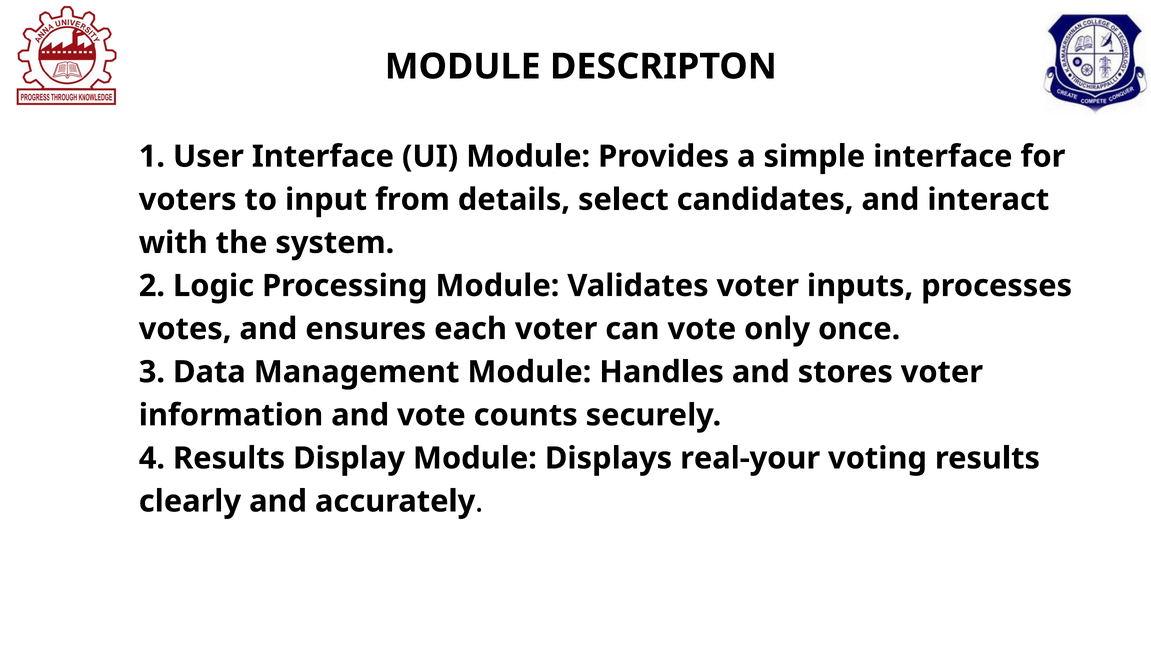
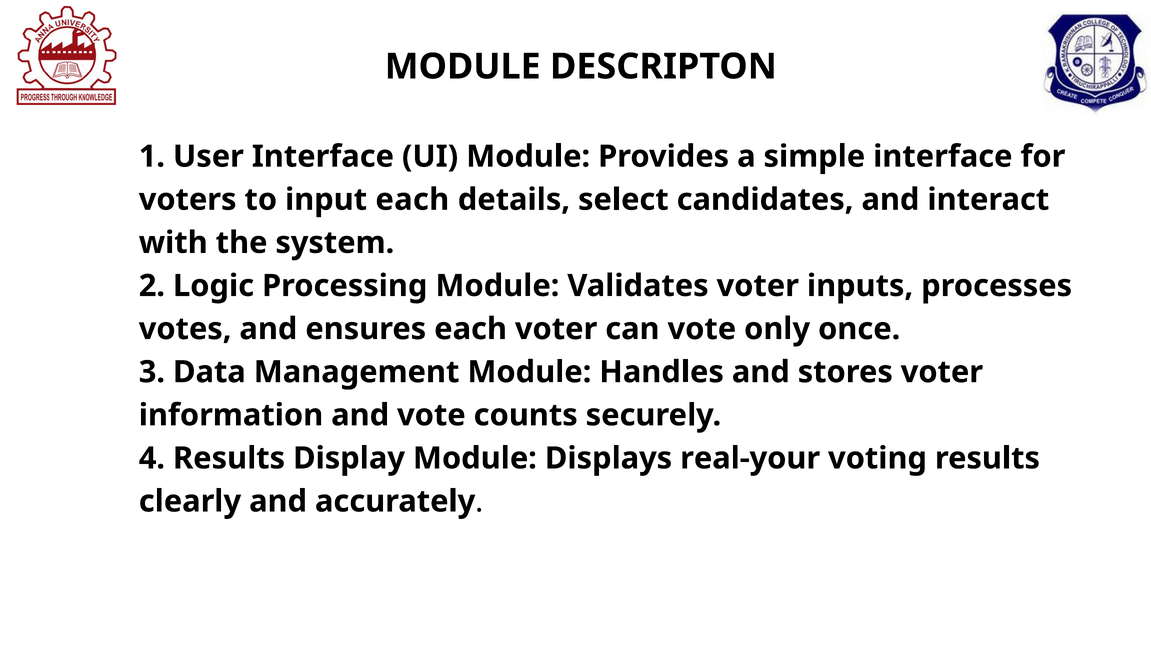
input from: from -> each (412, 200)
